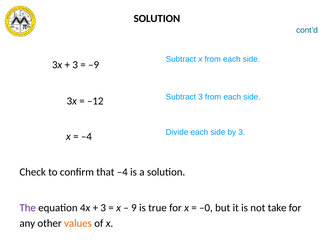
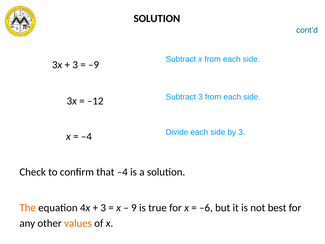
The colour: purple -> orange (28, 207)
–0: –0 -> –6 (206, 207)
take: take -> best (277, 207)
